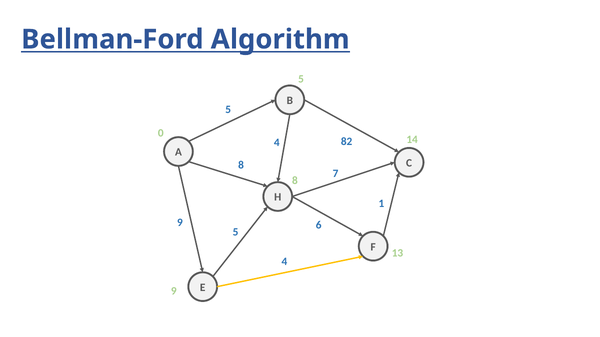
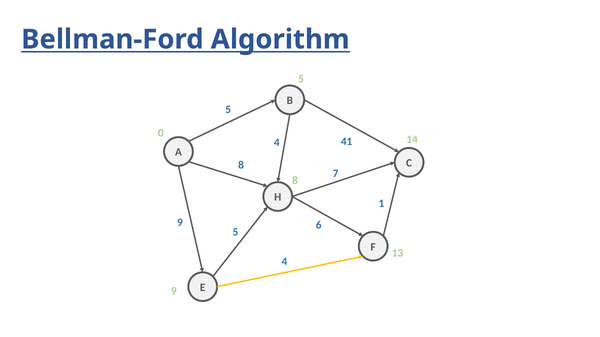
82: 82 -> 41 (347, 142)
